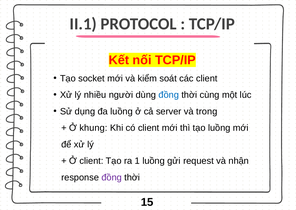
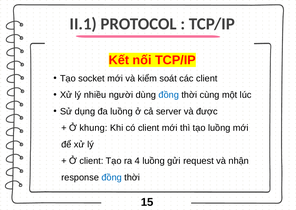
trong: trong -> được (207, 111)
1: 1 -> 4 (137, 160)
đồng colour: purple -> blue (112, 177)
